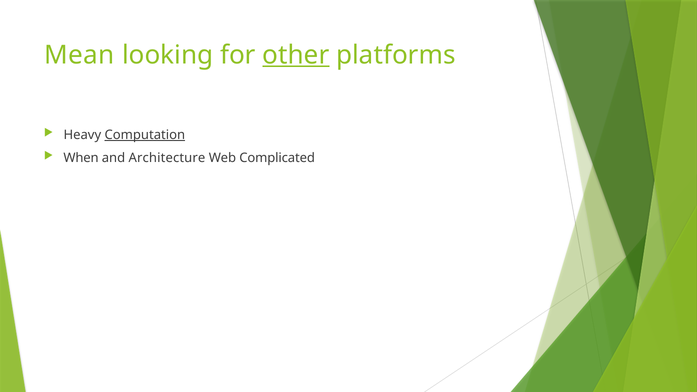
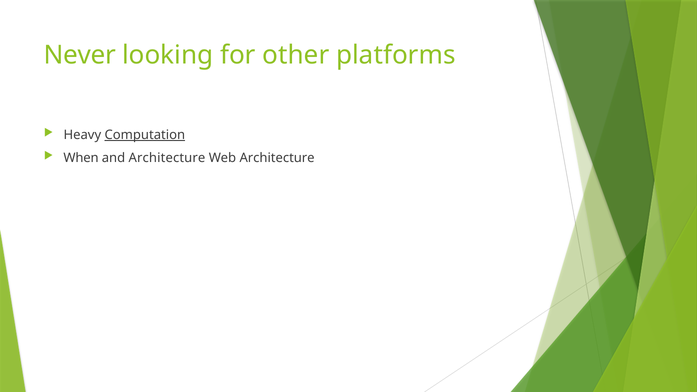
Mean: Mean -> Never (80, 55)
other underline: present -> none (296, 55)
Web Complicated: Complicated -> Architecture (277, 158)
